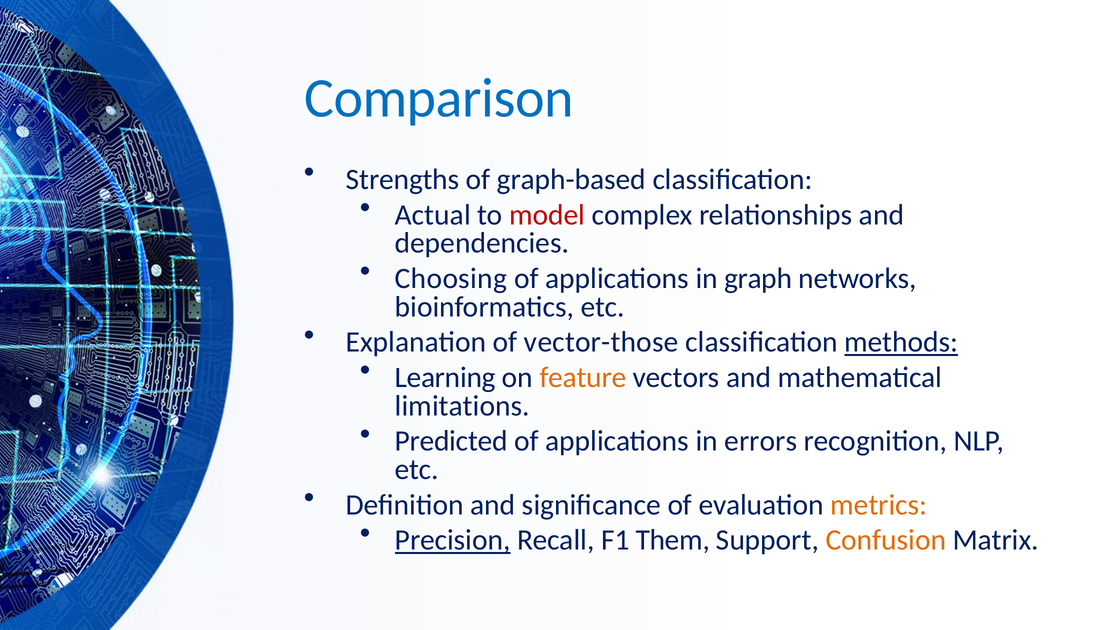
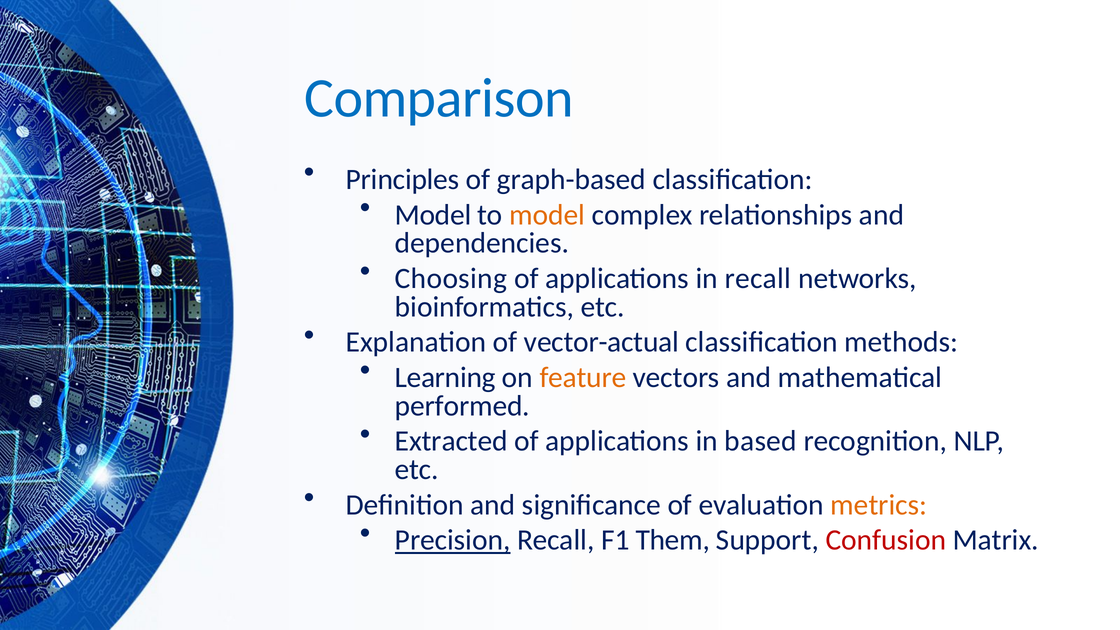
Strengths: Strengths -> Principles (403, 180)
Actual: Actual -> Model (433, 215)
model colour: red -> orange (547, 215)
in graph: graph -> recall (758, 279)
vector-those: vector-those -> vector-actual (601, 342)
methods underline: present -> none (901, 342)
limitations: limitations -> performed (462, 406)
Predicted: Predicted -> Extracted (451, 441)
errors: errors -> based (761, 441)
Confusion colour: orange -> red (886, 540)
